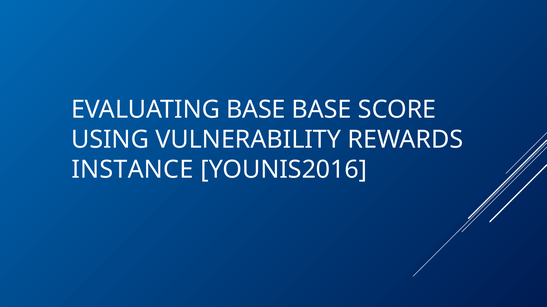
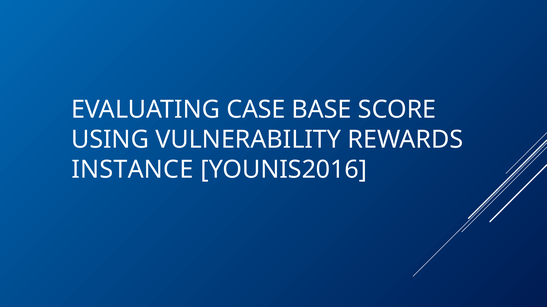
EVALUATING BASE: BASE -> CASE (256, 110)
